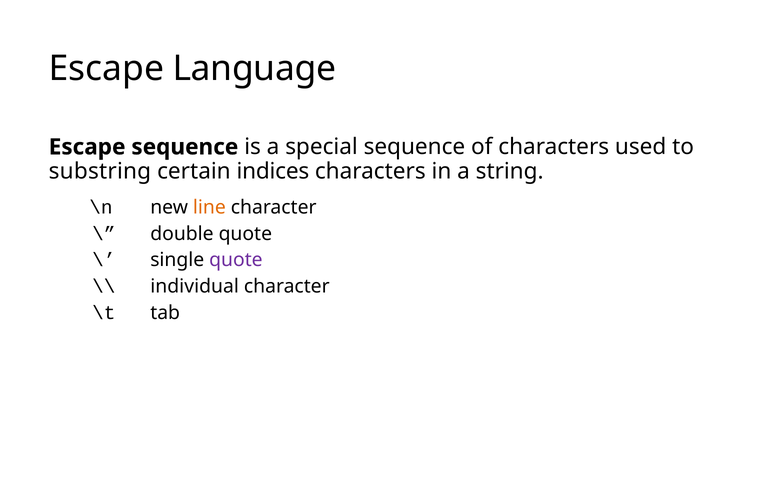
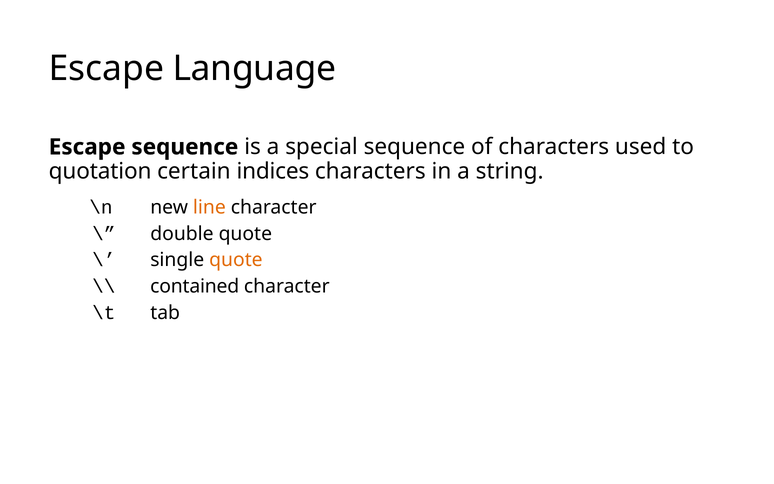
substring: substring -> quotation (100, 171)
quote colour: purple -> orange (236, 260)
individual: individual -> contained (195, 286)
